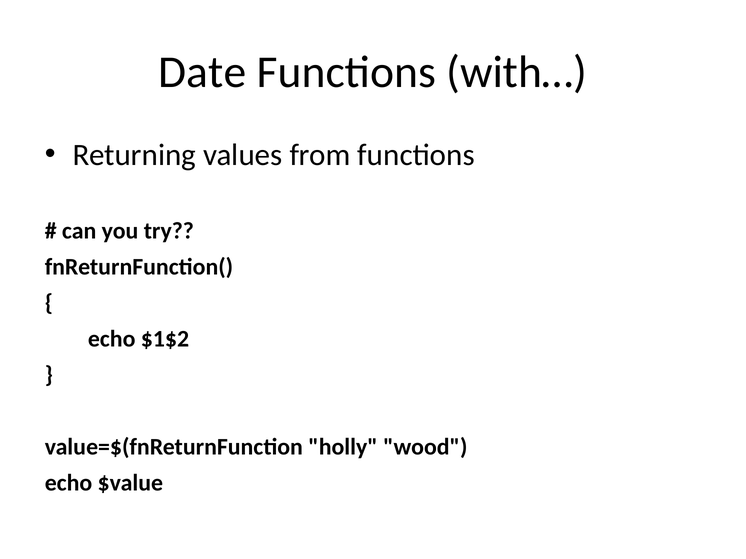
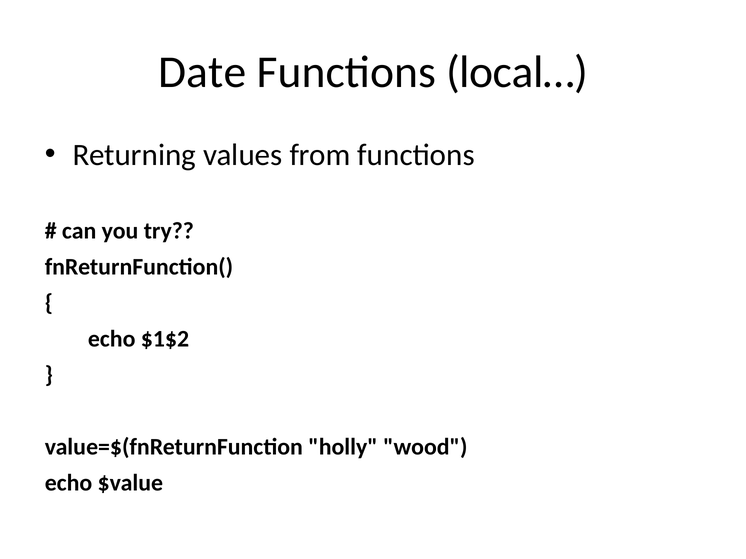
with…: with… -> local… (517, 72)
